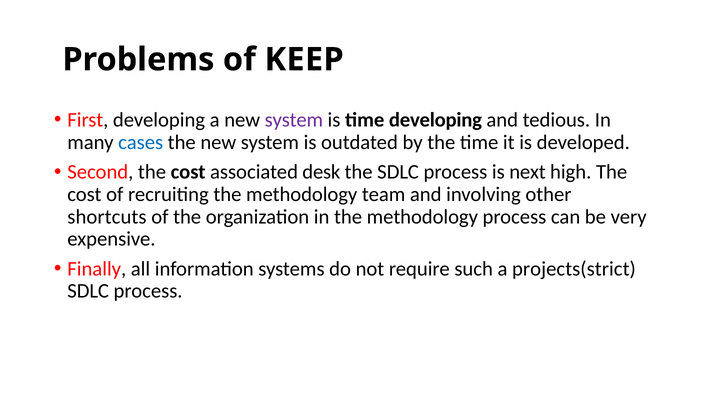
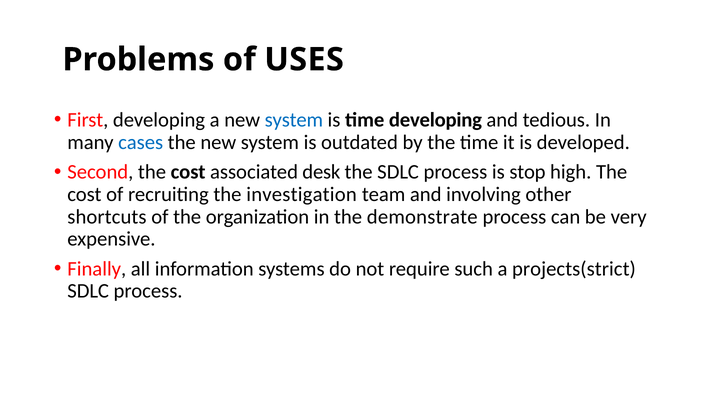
KEEP: KEEP -> USES (304, 60)
system colour: purple -> blue (294, 120)
next: next -> stop (528, 172)
recruiting the methodology: methodology -> investigation (302, 194)
in the methodology: methodology -> demonstrate (422, 217)
